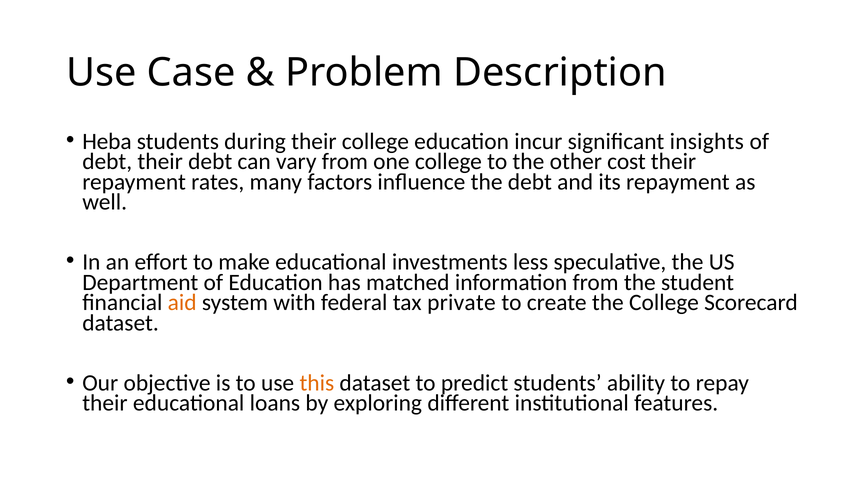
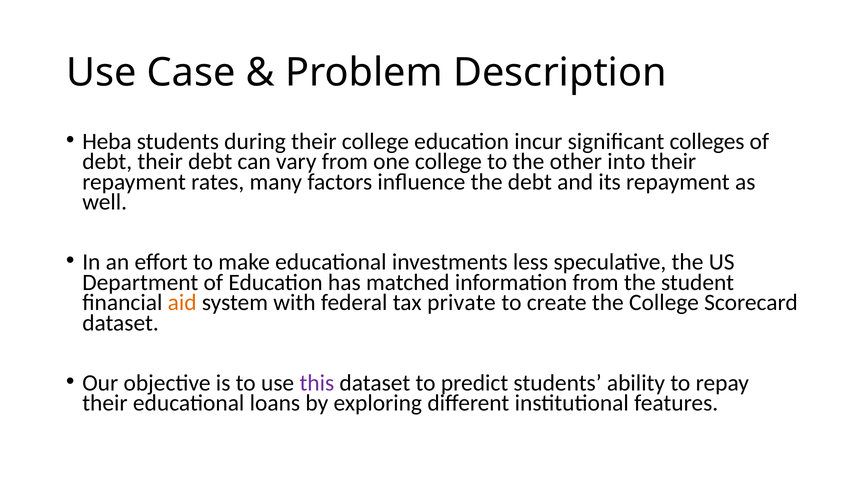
insights: insights -> colleges (707, 141)
cost: cost -> into (626, 162)
this colour: orange -> purple (317, 383)
